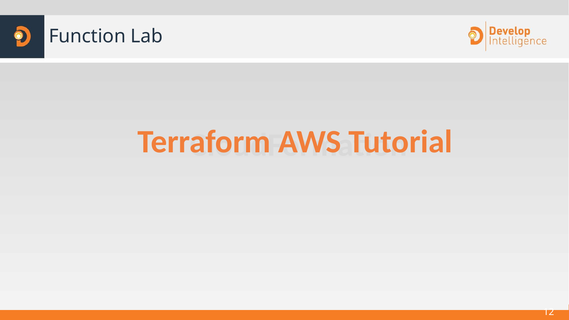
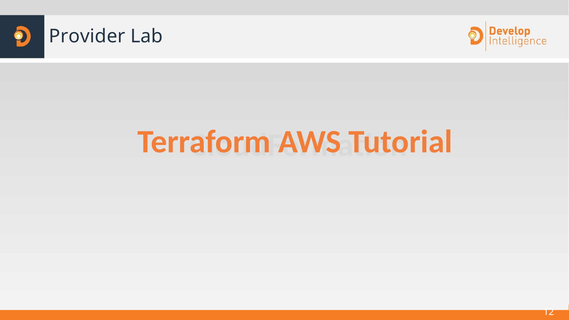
Function: Function -> Provider (87, 36)
